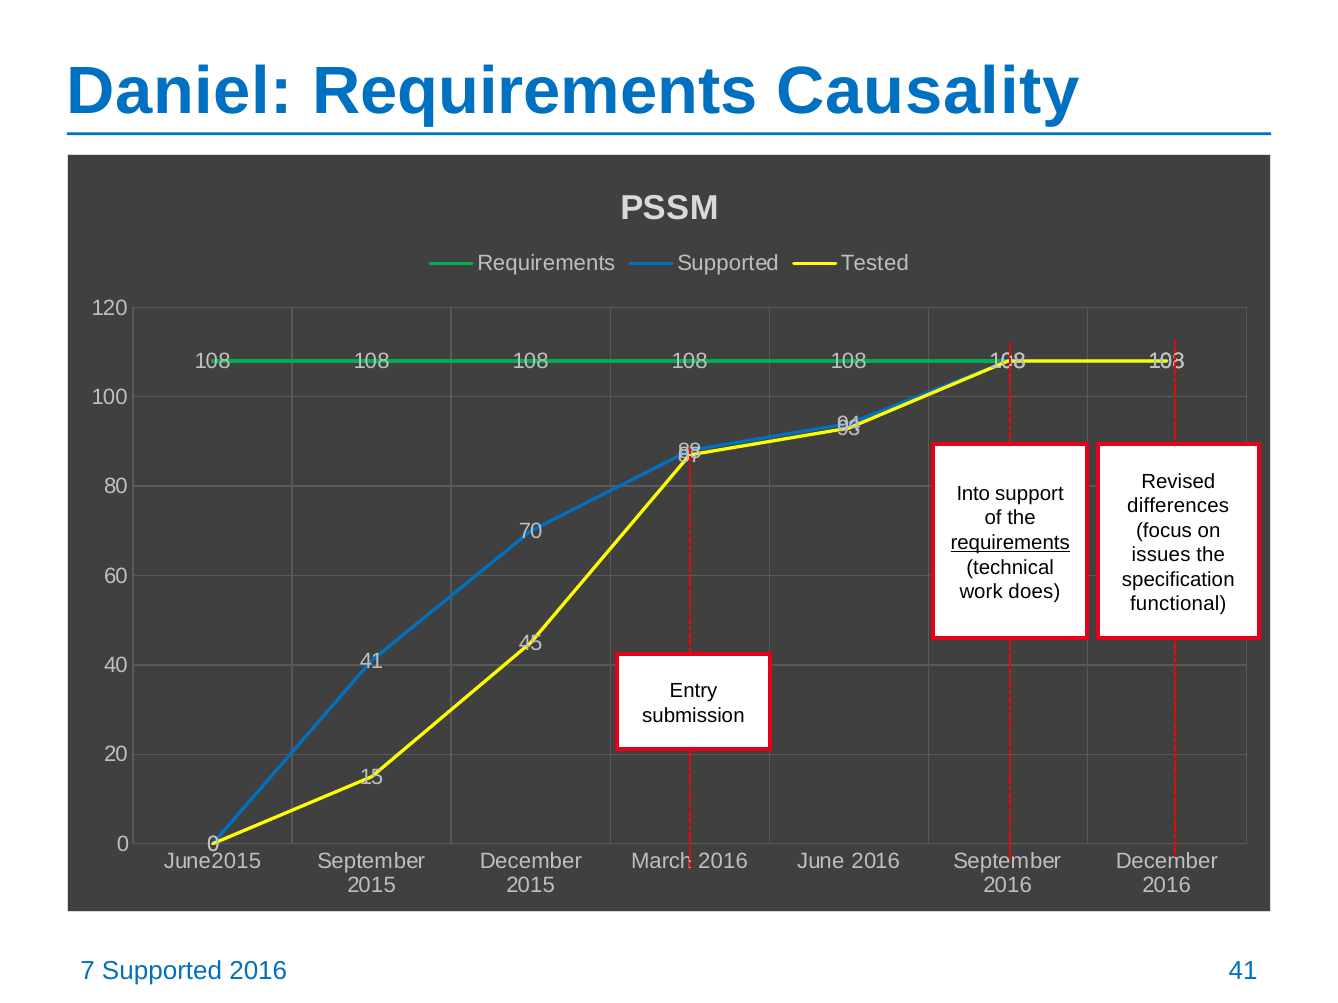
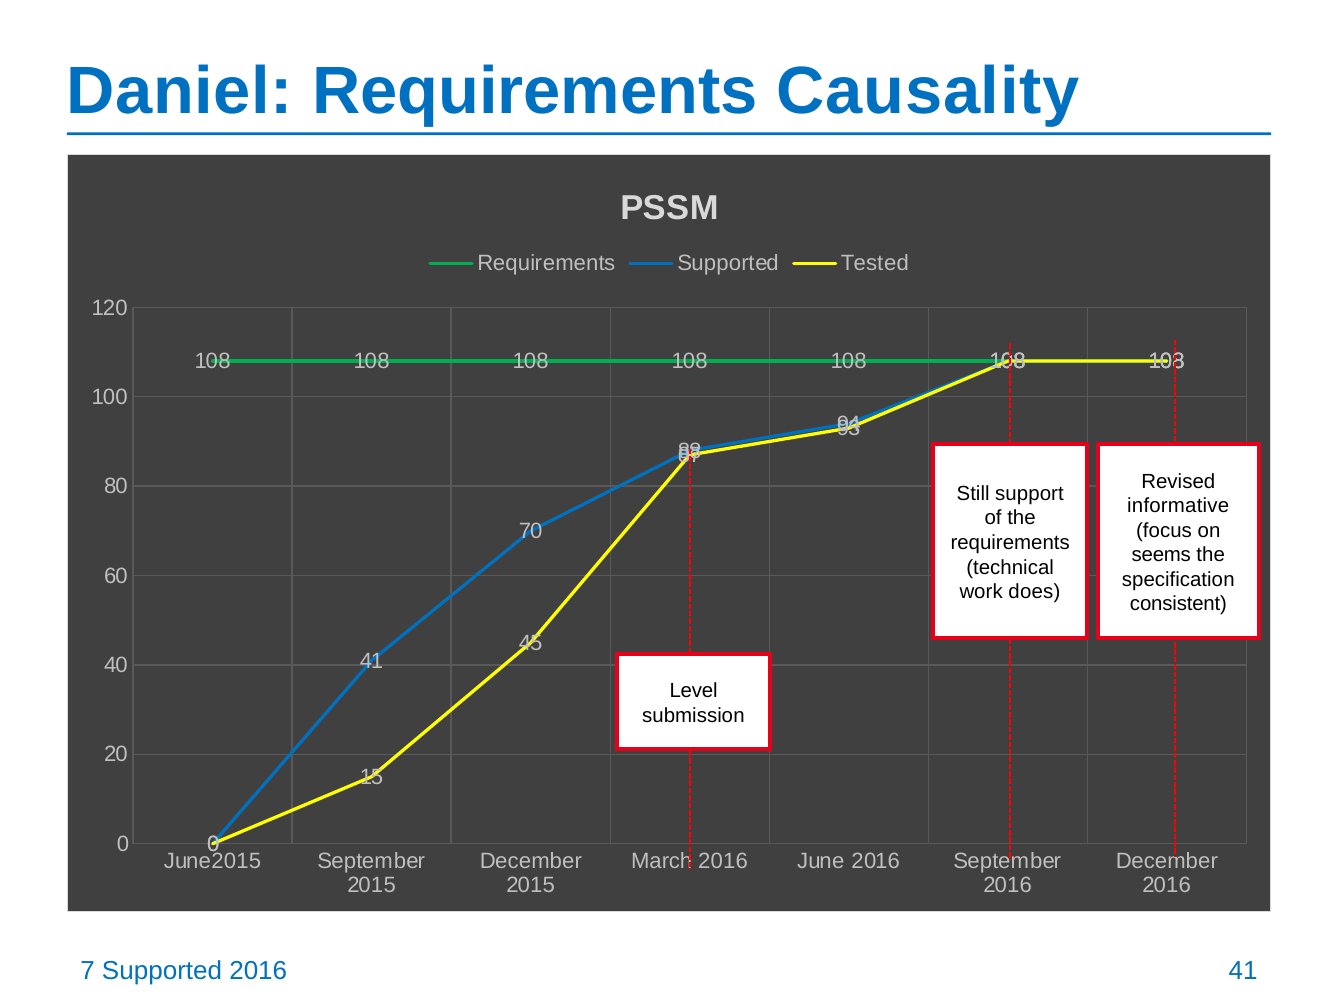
Into: Into -> Still (973, 494)
differences: differences -> informative (1178, 506)
requirements underline: present -> none (1010, 543)
issues: issues -> seems (1161, 555)
functional: functional -> consistent (1178, 604)
Entry: Entry -> Level (694, 691)
